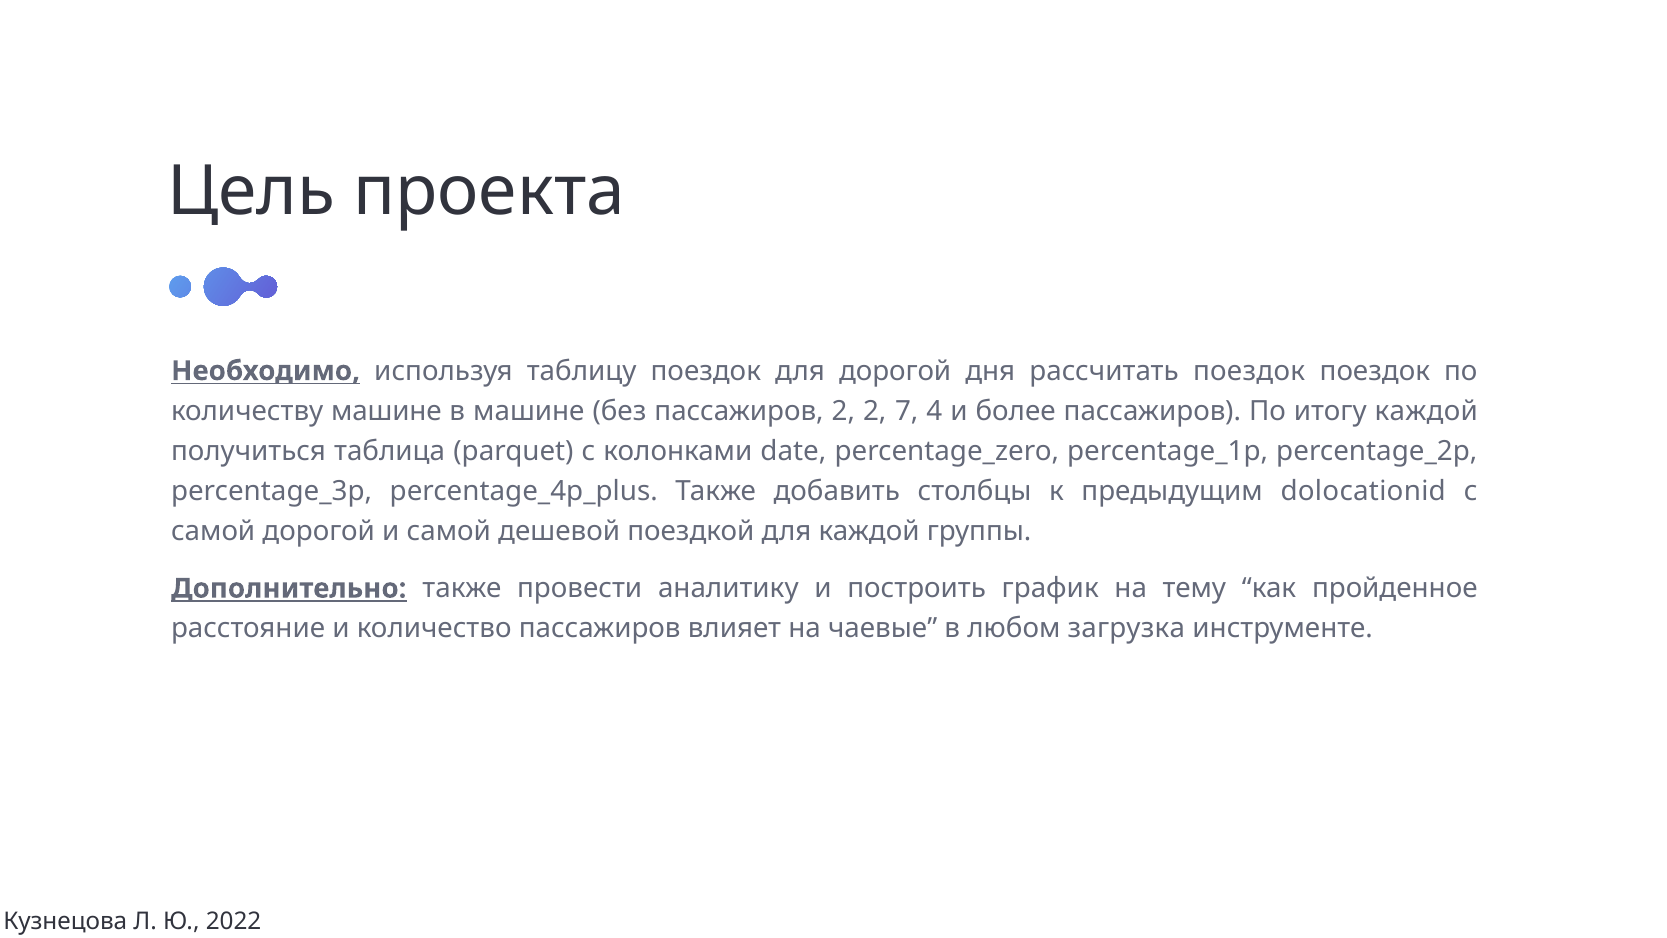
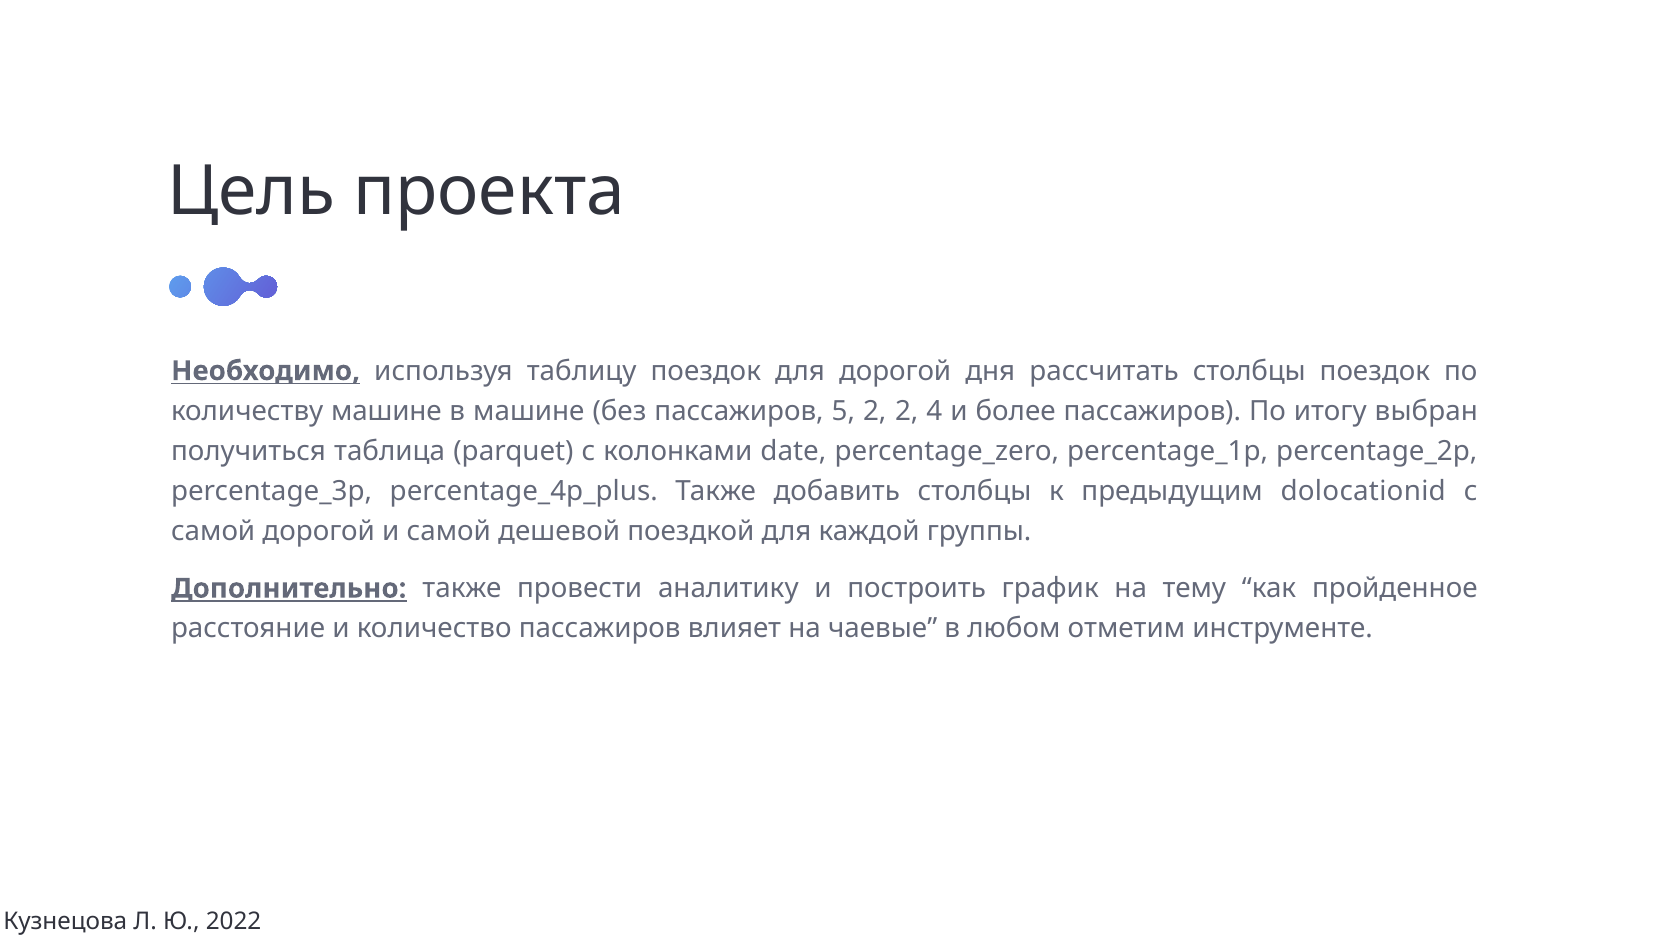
рассчитать поездок: поездок -> столбцы (1249, 371)
пассажиров 2: 2 -> 5 (843, 411)
2 7: 7 -> 2 (907, 411)
итогу каждой: каждой -> выбран (1426, 411)
загрузка: загрузка -> отметим (1126, 628)
